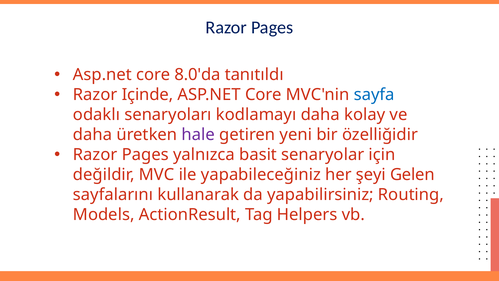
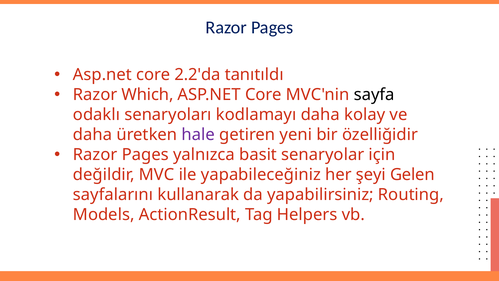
8.0'da: 8.0'da -> 2.2'da (198, 75)
Içinde: Içinde -> Which (147, 95)
sayfa colour: blue -> black (374, 95)
